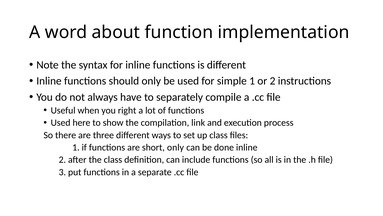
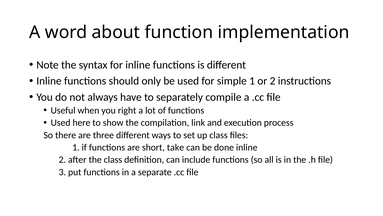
short only: only -> take (175, 147)
